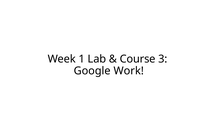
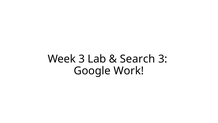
Week 1: 1 -> 3 (82, 59)
Course: Course -> Search (138, 59)
